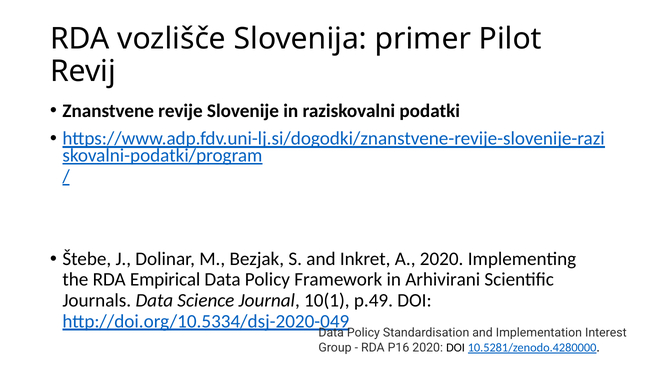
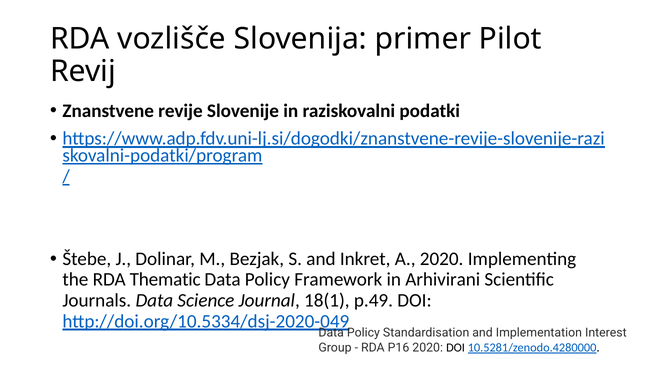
Empirical: Empirical -> Thematic (165, 280)
10(1: 10(1 -> 18(1 (327, 301)
